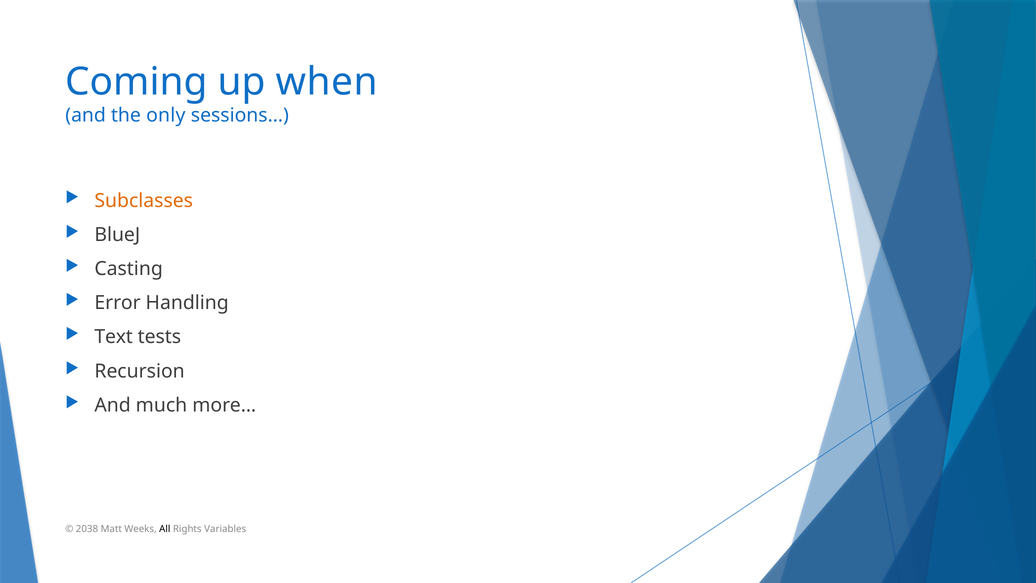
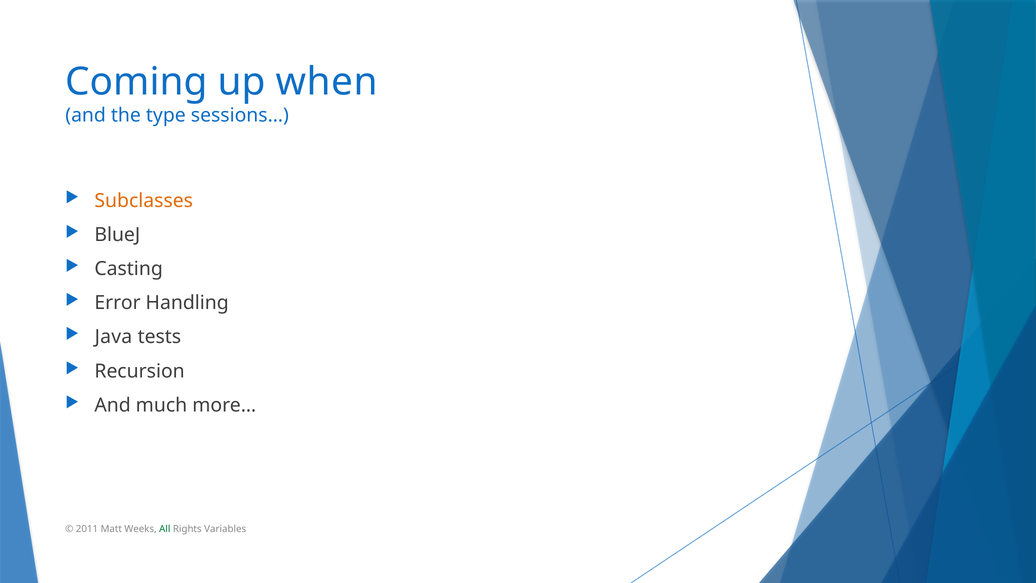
only: only -> type (166, 115)
Text: Text -> Java (113, 337)
2038: 2038 -> 2011 (87, 529)
All colour: black -> green (165, 529)
